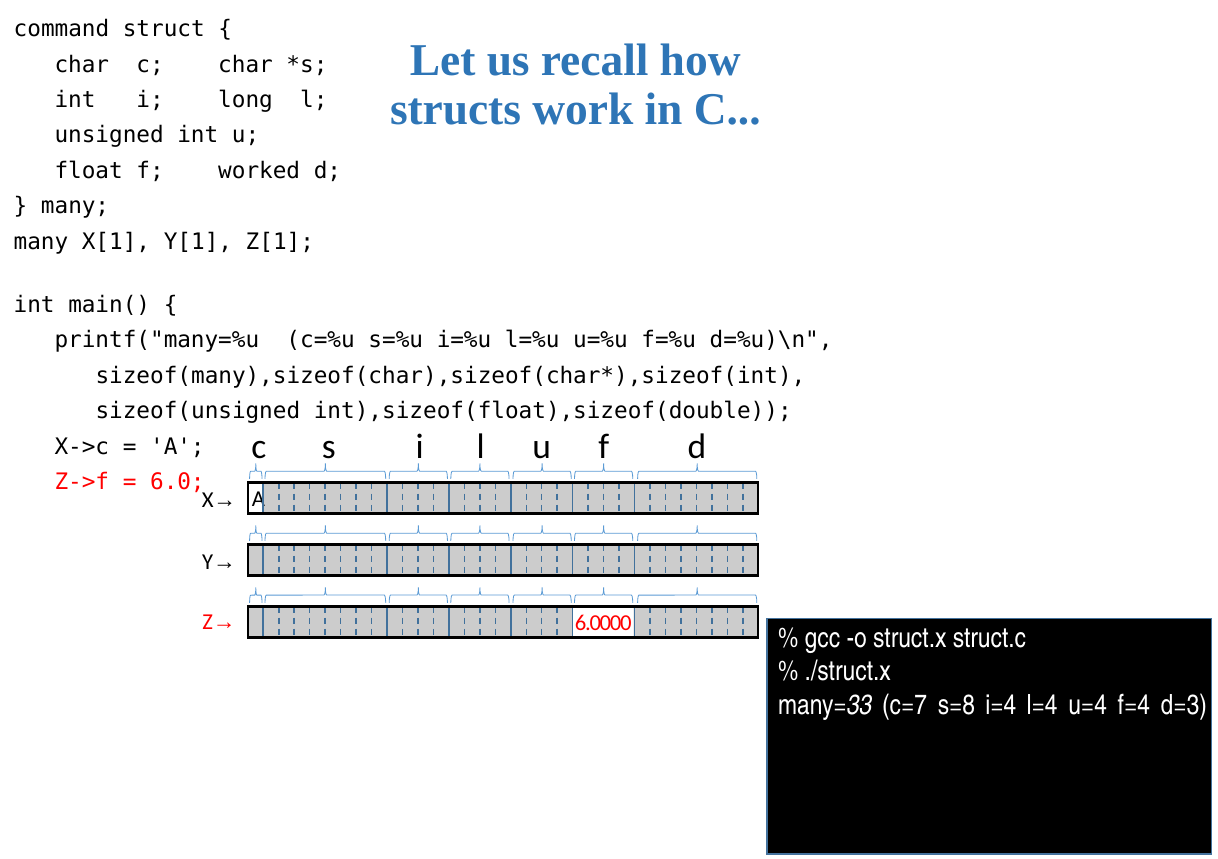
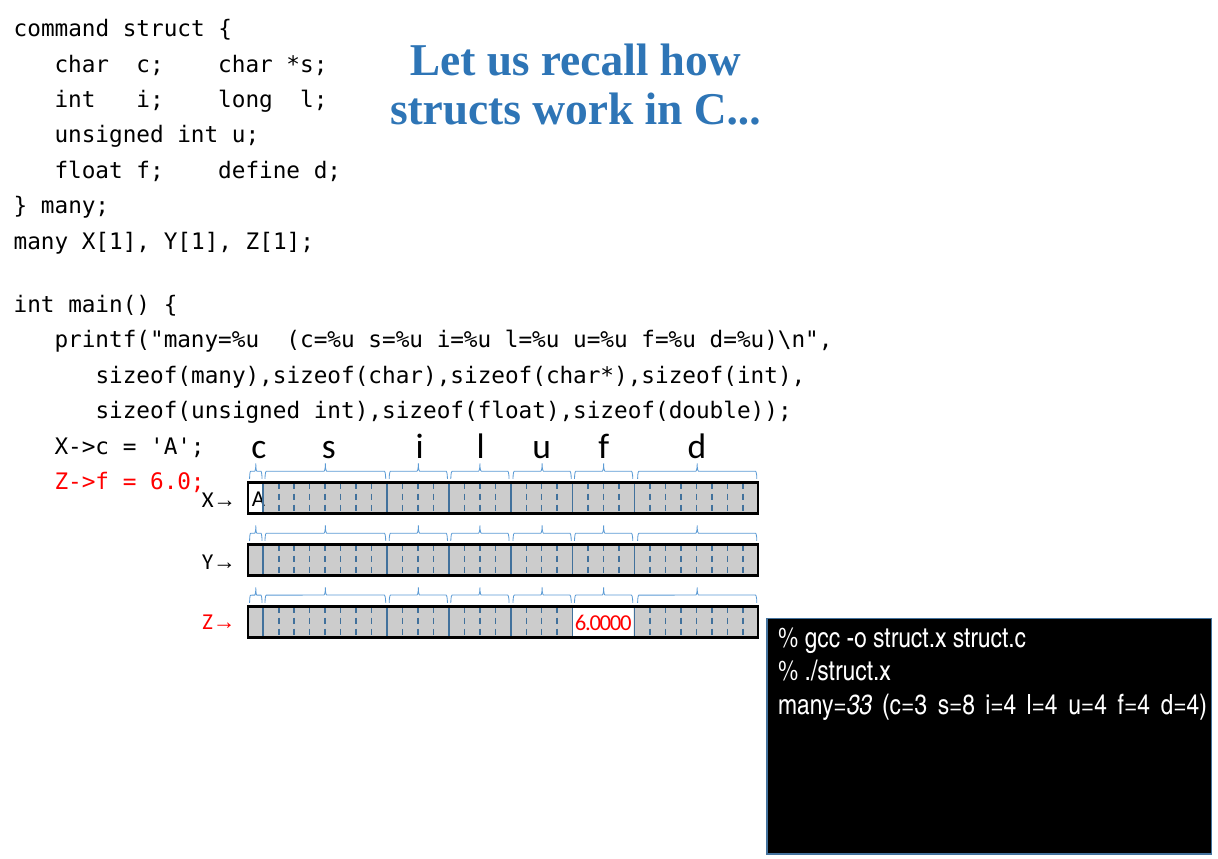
worked: worked -> define (259, 171)
c=7: c=7 -> c=3 (905, 704)
d=3: d=3 -> d=4 (1184, 704)
